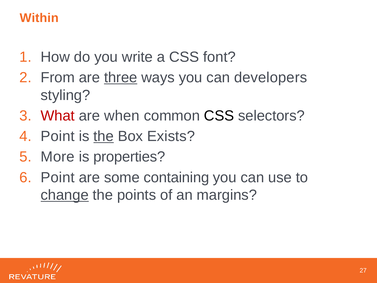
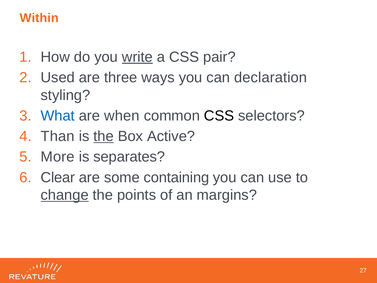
write underline: none -> present (137, 57)
font: font -> pair (219, 57)
From: From -> Used (58, 77)
three underline: present -> none (121, 77)
developers: developers -> declaration (271, 77)
What colour: red -> blue (58, 116)
Point: Point -> Than (58, 136)
Exists: Exists -> Active (171, 136)
properties: properties -> separates (129, 157)
Point: Point -> Clear (58, 177)
